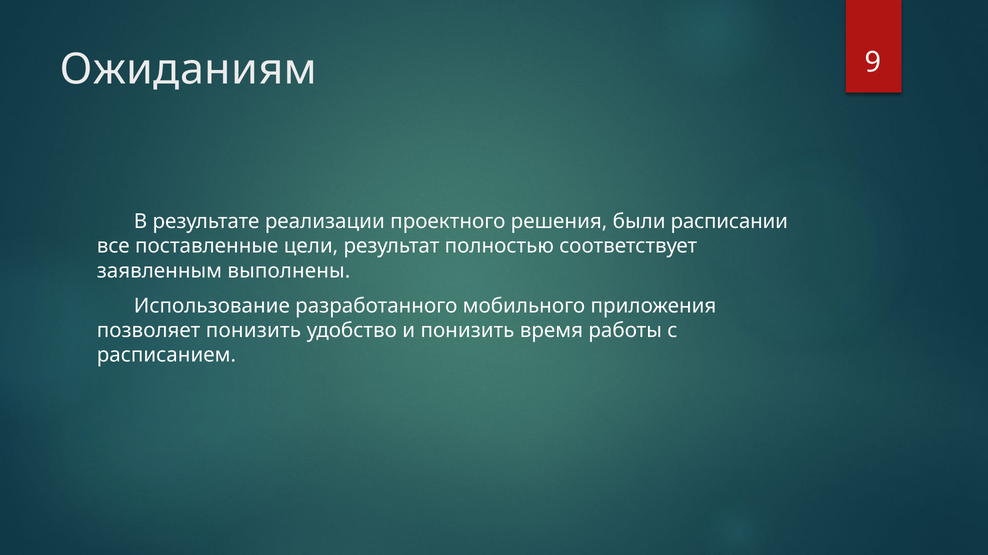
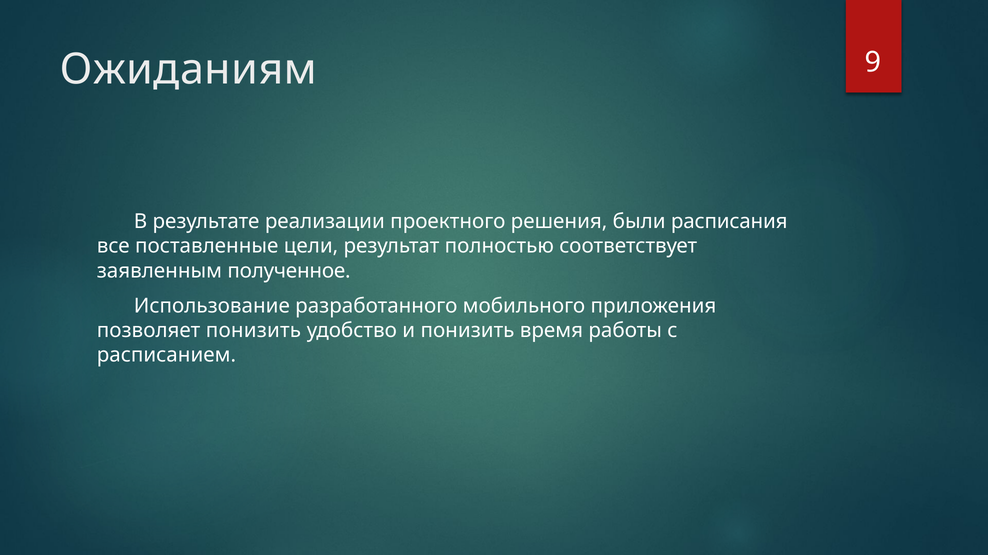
расписании: расписании -> расписания (729, 222)
выполнены: выполнены -> полученное (289, 271)
